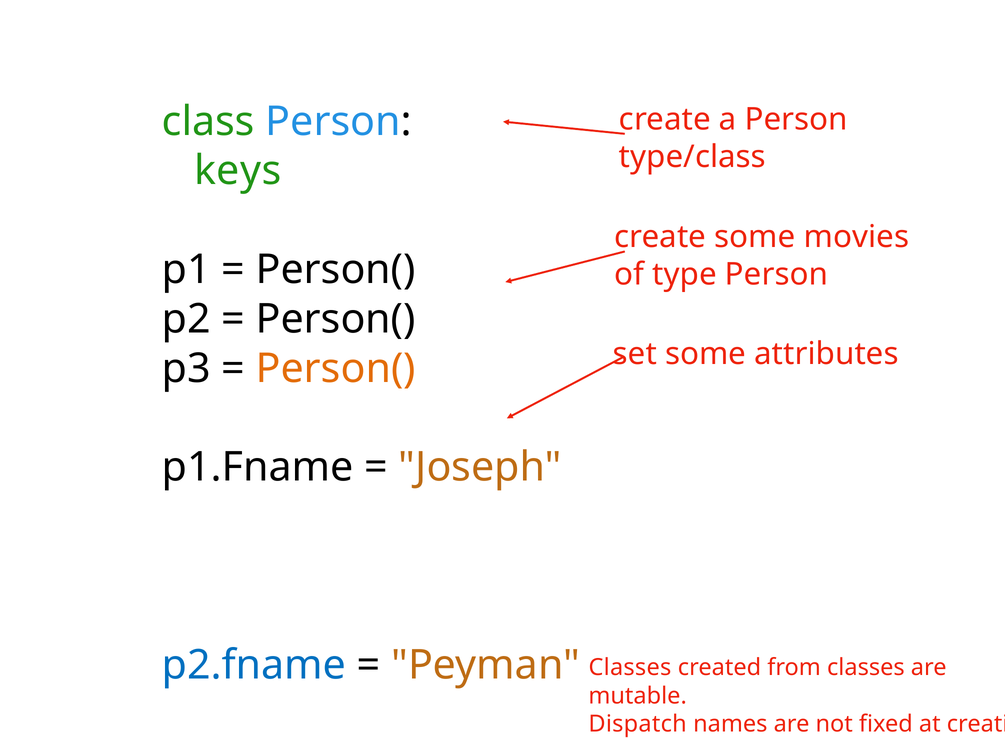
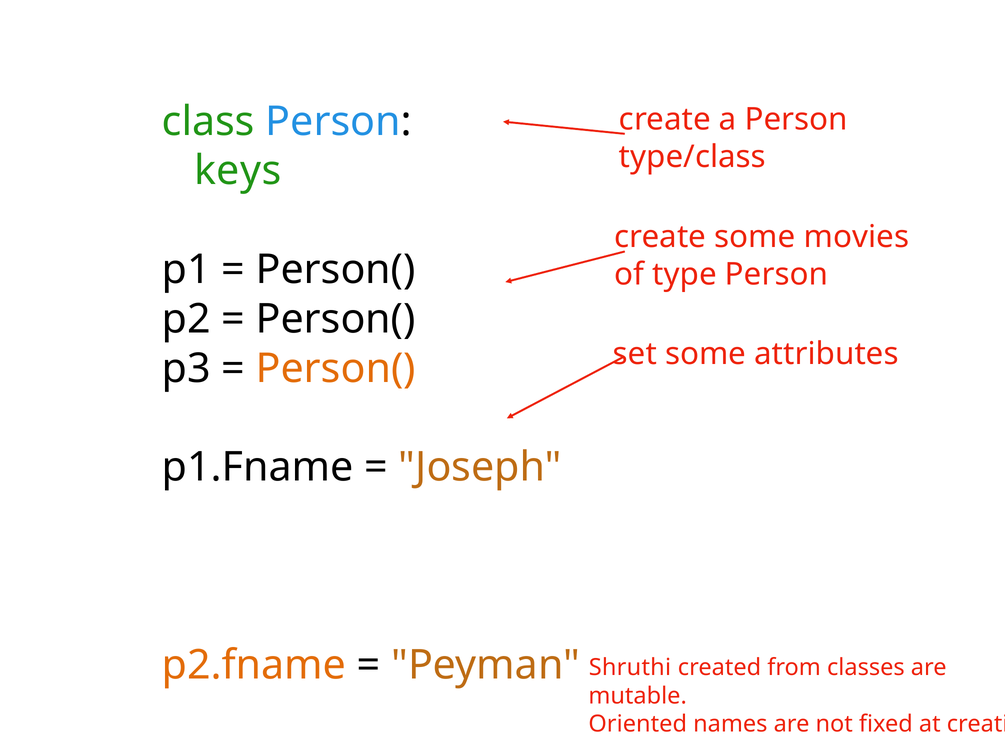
p2.fname colour: blue -> orange (254, 666)
Classes: Classes -> Shruthi (630, 668)
Dispatch: Dispatch -> Oriented (638, 725)
